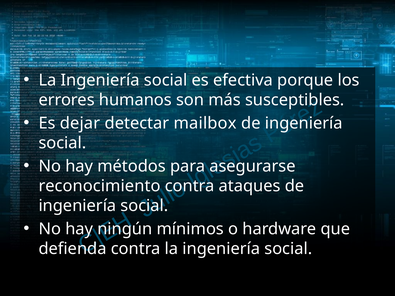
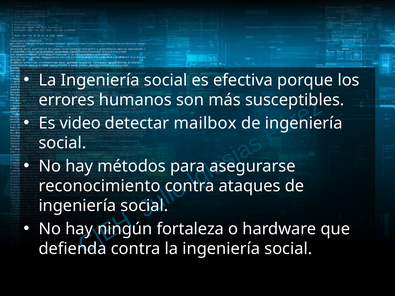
dejar: dejar -> video (80, 123)
mínimos: mínimos -> fortaleza (190, 229)
